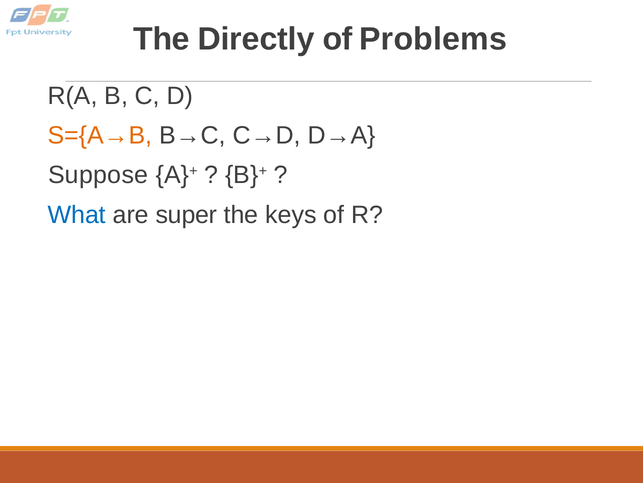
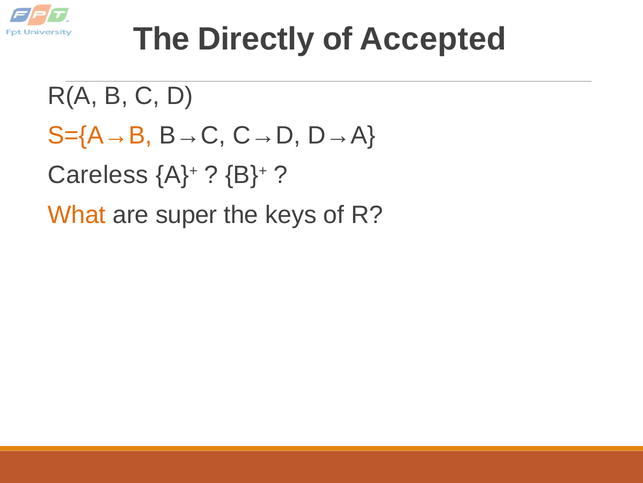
Problems: Problems -> Accepted (433, 39)
Suppose: Suppose -> Careless (98, 175)
What colour: blue -> orange (77, 214)
